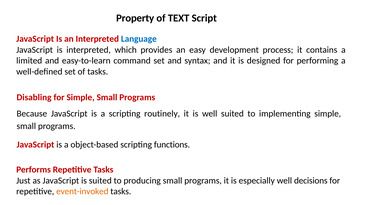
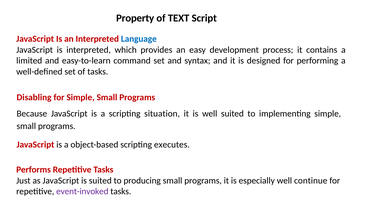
routinely: routinely -> situation (162, 114)
functions: functions -> executes (172, 145)
decisions: decisions -> continue (311, 181)
event-invoked colour: orange -> purple (82, 192)
